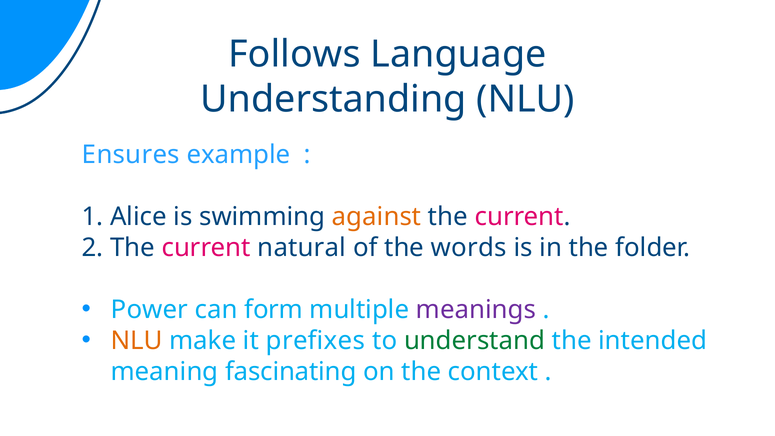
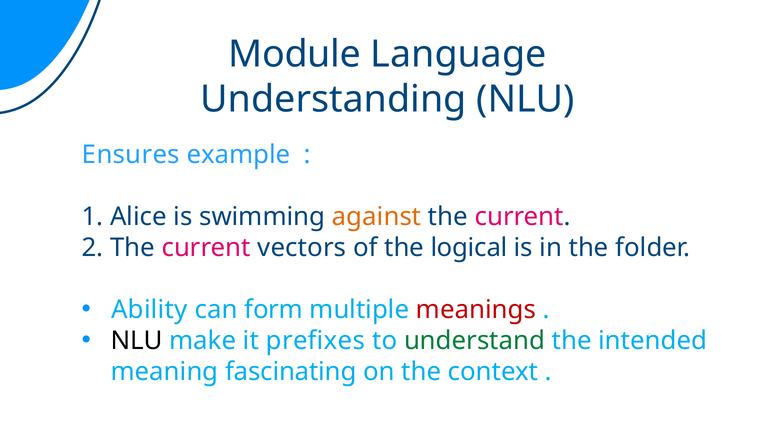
Follows: Follows -> Module (295, 54)
natural: natural -> vectors (302, 248)
words: words -> logical (469, 248)
Power: Power -> Ability (149, 310)
meanings colour: purple -> red (476, 310)
NLU colour: orange -> black (137, 341)
